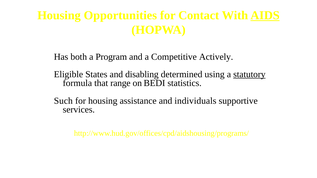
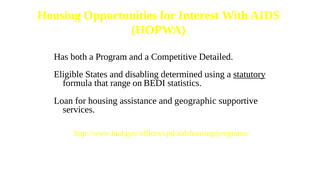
Contact: Contact -> Interest (199, 15)
AIDS underline: present -> none (265, 15)
Actively: Actively -> Detailed (216, 57)
Such: Such -> Loan (63, 101)
individuals: individuals -> geographic (195, 101)
